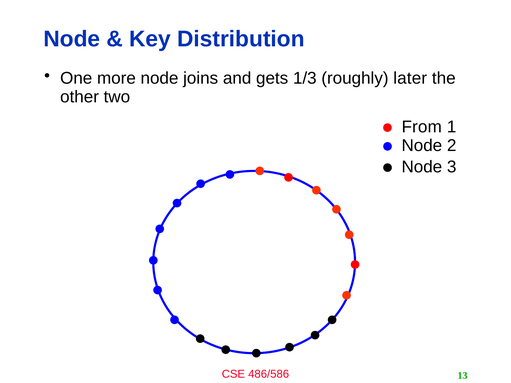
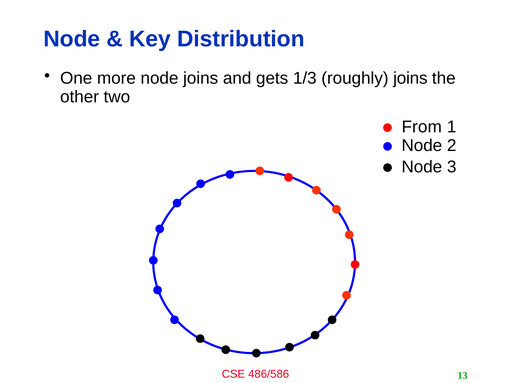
roughly later: later -> joins (410, 78)
